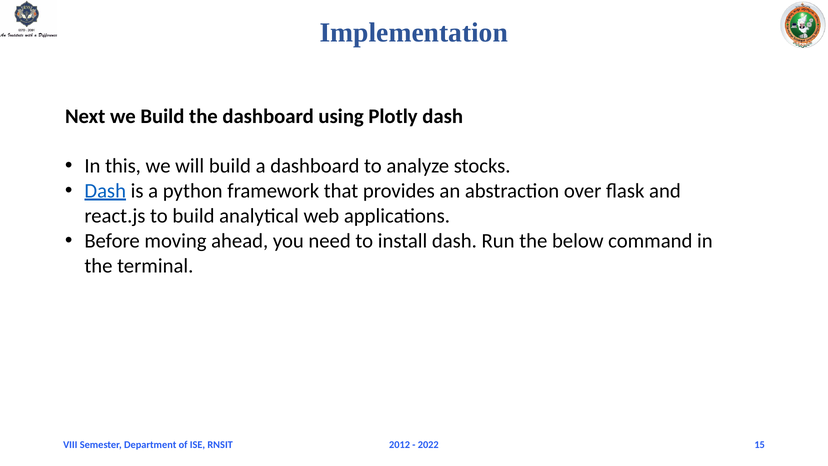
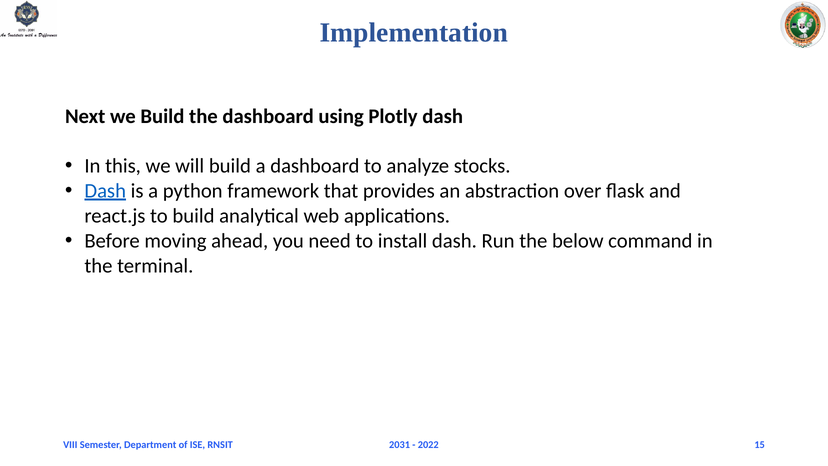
2012: 2012 -> 2031 (400, 445)
